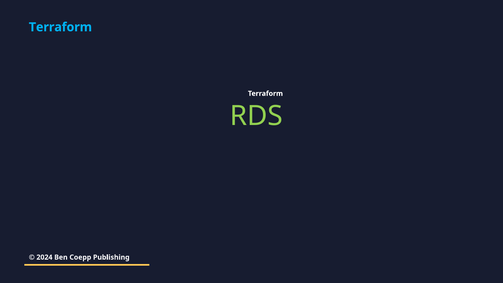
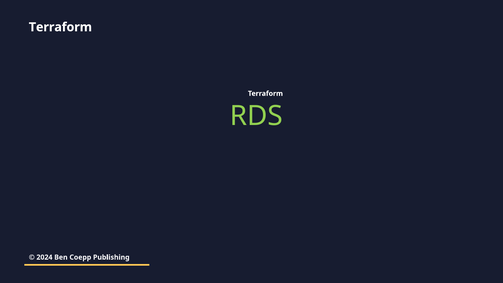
Terraform colour: light blue -> white (60, 27)
